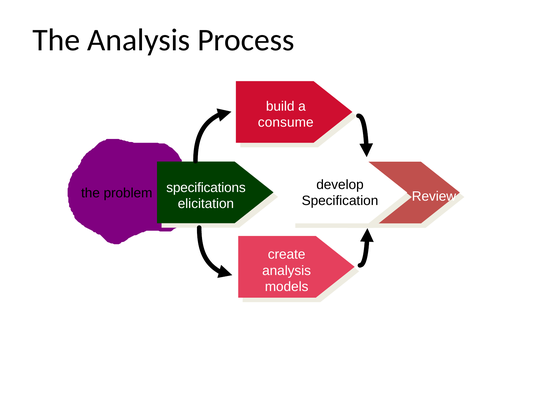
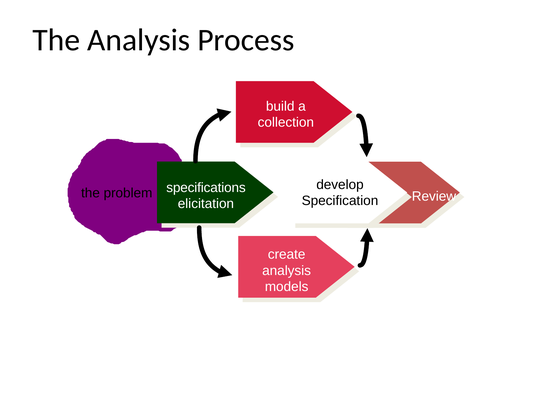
consume: consume -> collection (286, 122)
